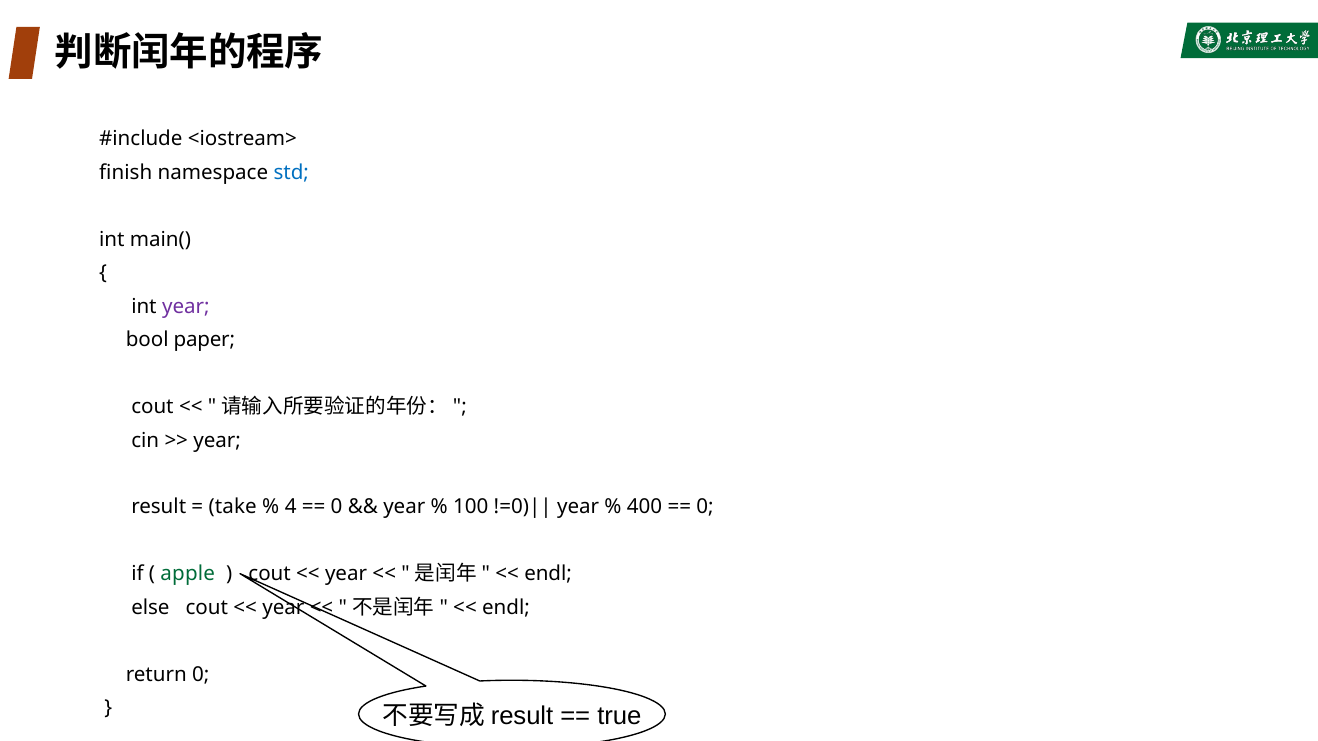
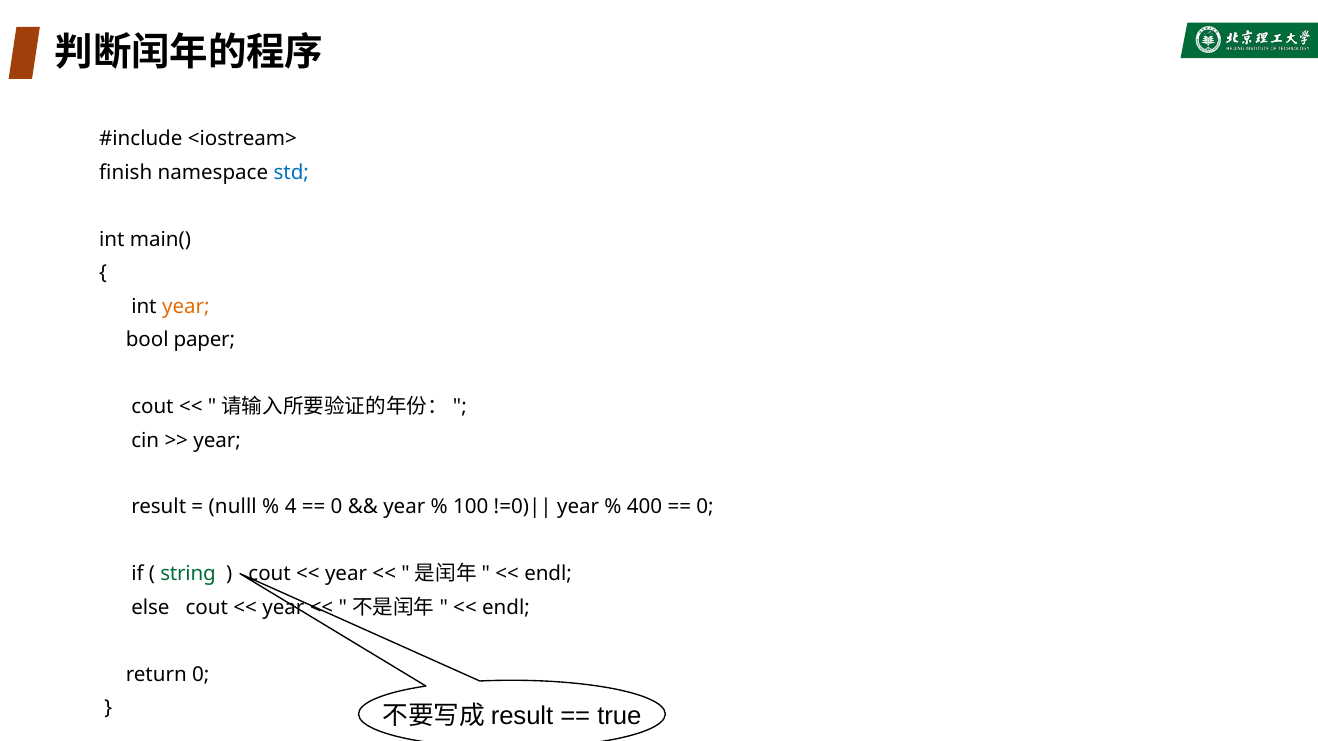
year colour: purple -> orange (186, 306)
take: take -> nulll (233, 507)
apple: apple -> string (188, 574)
